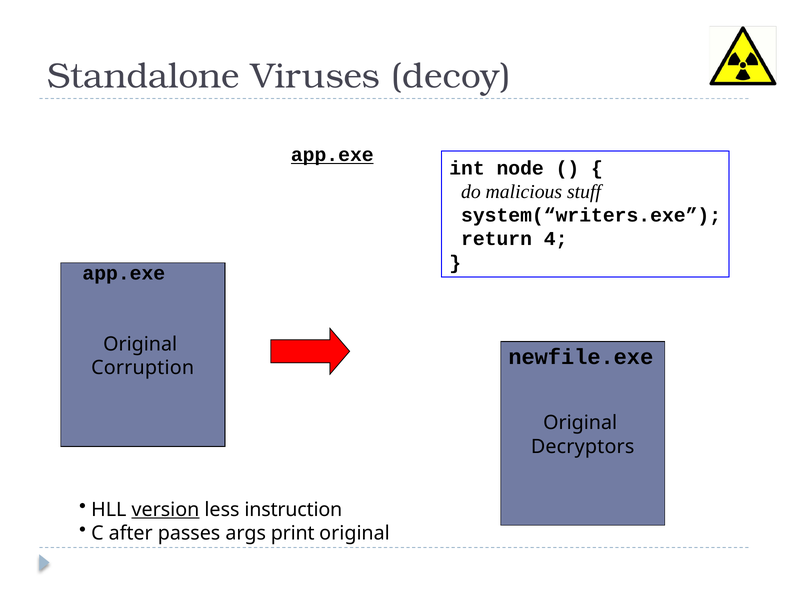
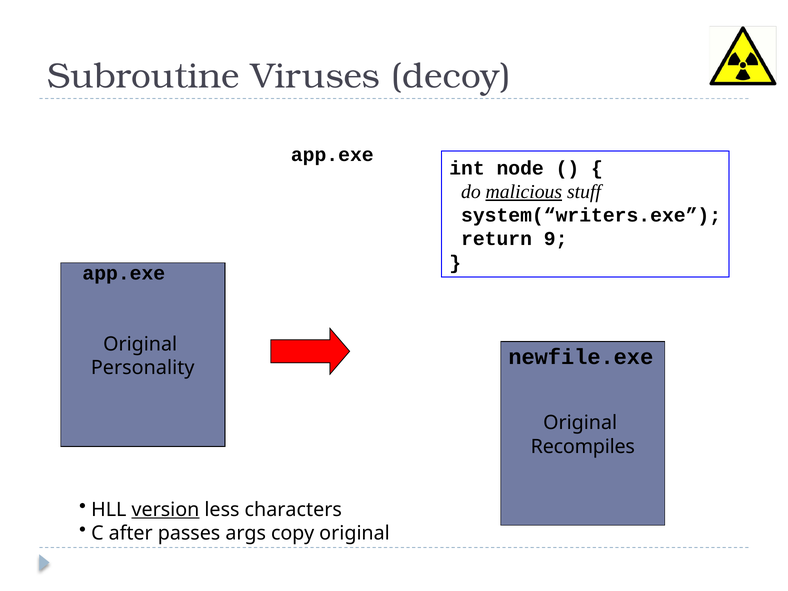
Standalone: Standalone -> Subroutine (143, 76)
app.exe underline: present -> none (332, 155)
malicious underline: none -> present (524, 192)
4: 4 -> 9 (556, 239)
Corruption: Corruption -> Personality (143, 368)
Decryptors: Decryptors -> Recompiles (583, 447)
instruction: instruction -> characters (293, 510)
print: print -> copy (293, 533)
